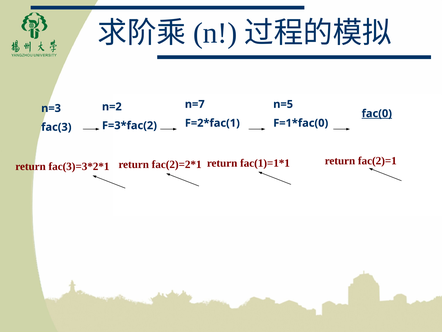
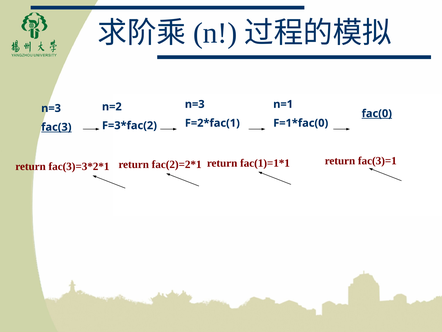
n=7: n=7 -> n=3 (195, 104)
n=5: n=5 -> n=1 (283, 104)
fac(3 underline: none -> present (56, 127)
fac(2)=1: fac(2)=1 -> fac(3)=1 (377, 161)
